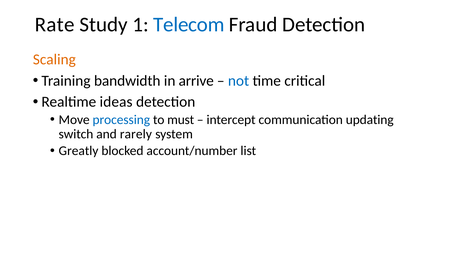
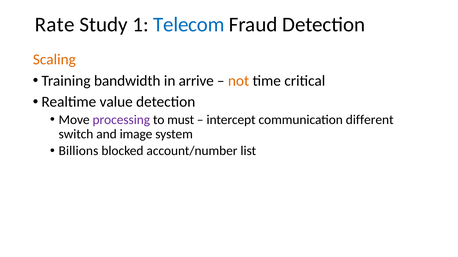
not colour: blue -> orange (239, 81)
ideas: ideas -> value (116, 102)
processing colour: blue -> purple (121, 120)
updating: updating -> different (370, 120)
rarely: rarely -> image (136, 134)
Greatly: Greatly -> Billions (78, 151)
